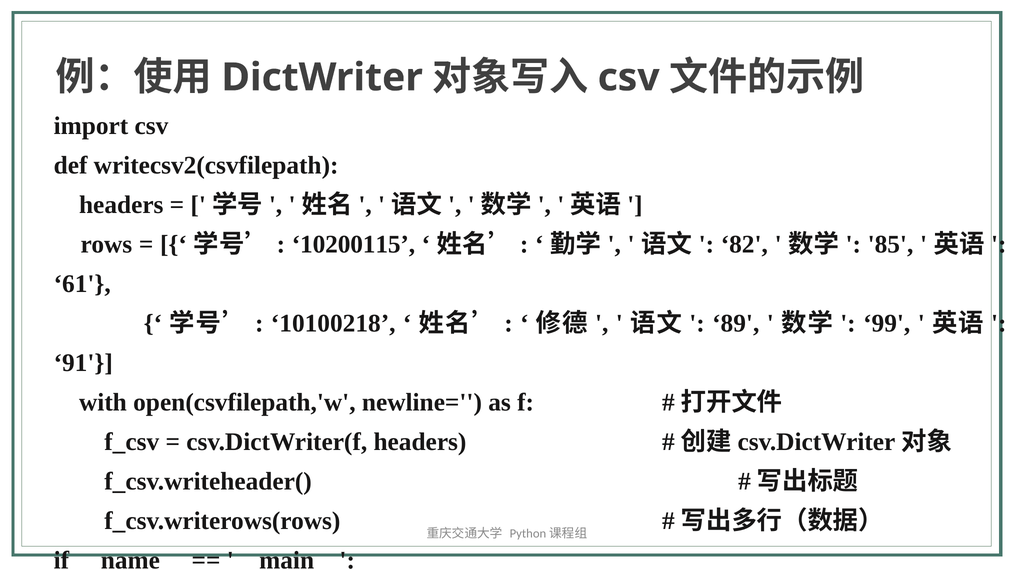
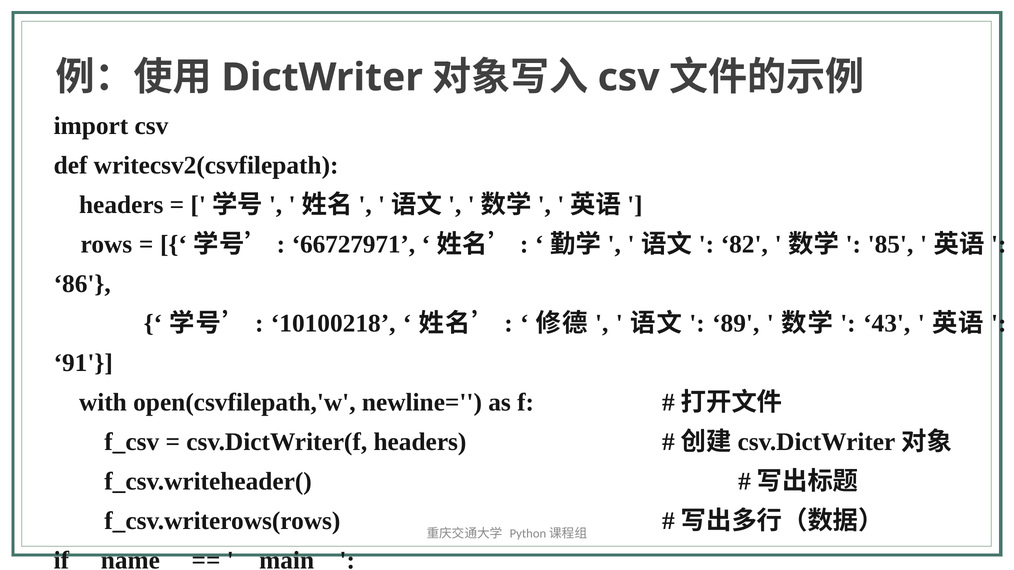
10200115: 10200115 -> 66727971 (353, 245)
61: 61 -> 86 (82, 284)
99: 99 -> 43 (887, 324)
